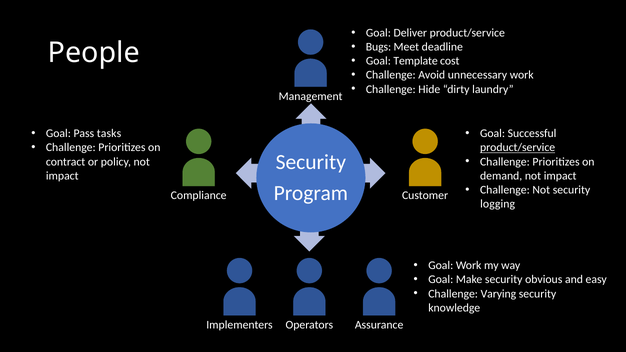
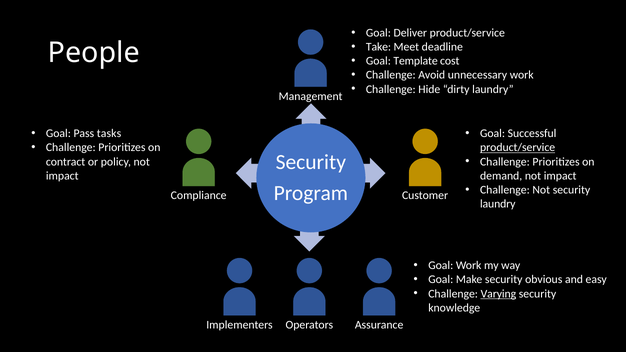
Bugs: Bugs -> Take (378, 47)
logging: logging -> laundry (498, 204)
Varying underline: none -> present (498, 294)
